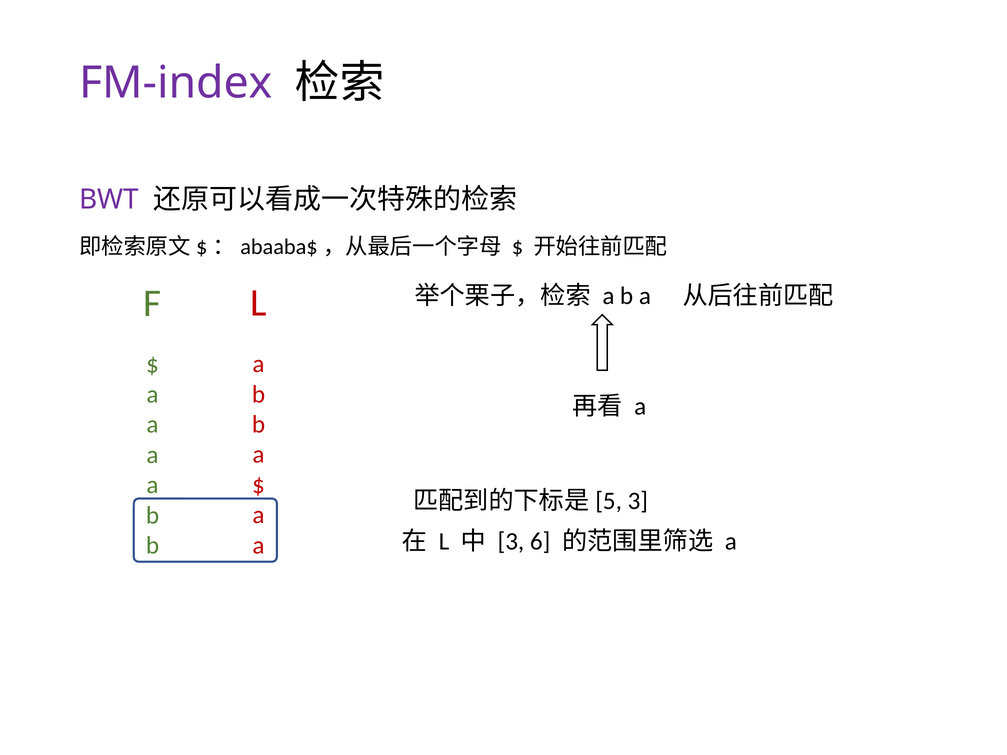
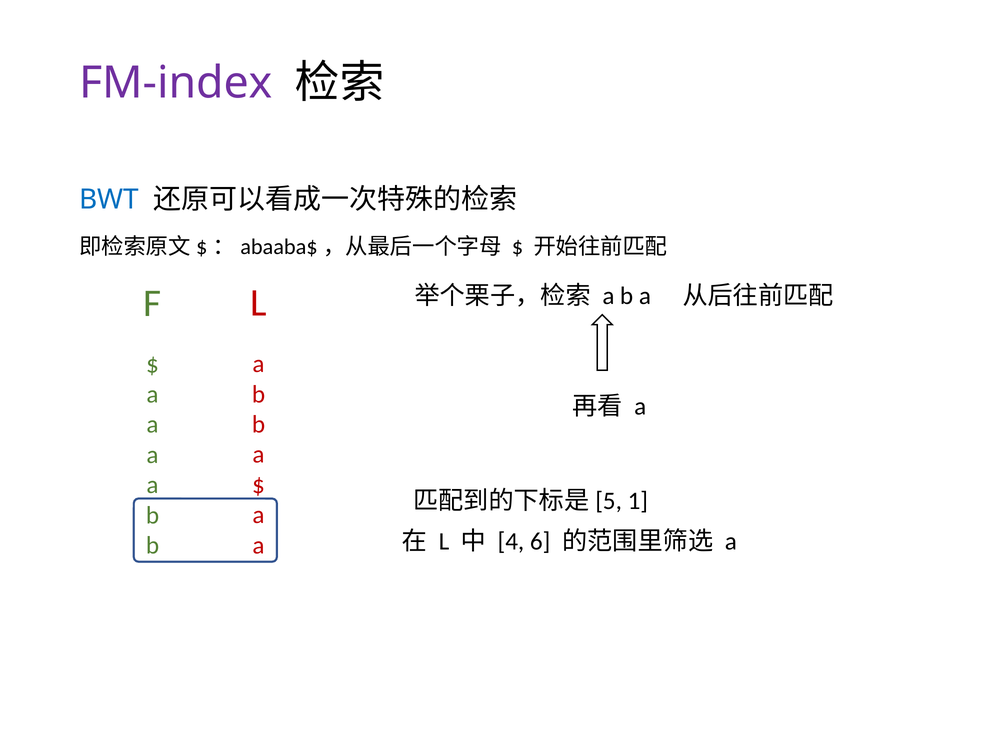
BWT colour: purple -> blue (109, 200)
3: 3 -> 1 (638, 501)
3: 3 -> 4 (511, 542)
